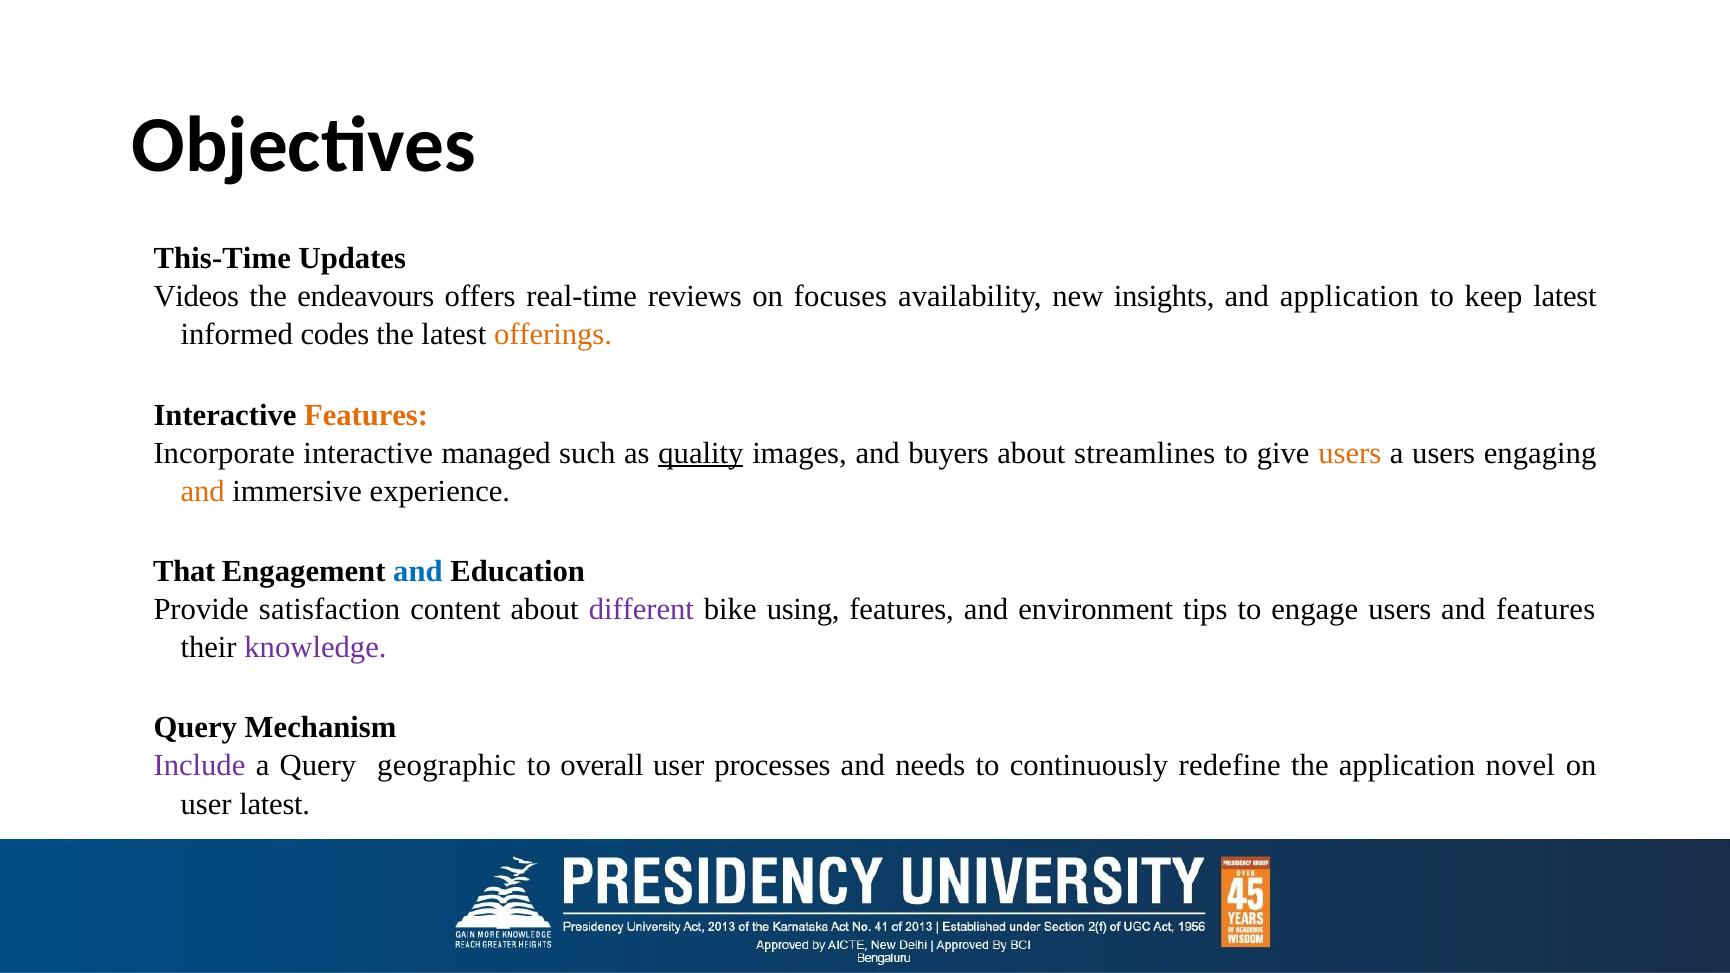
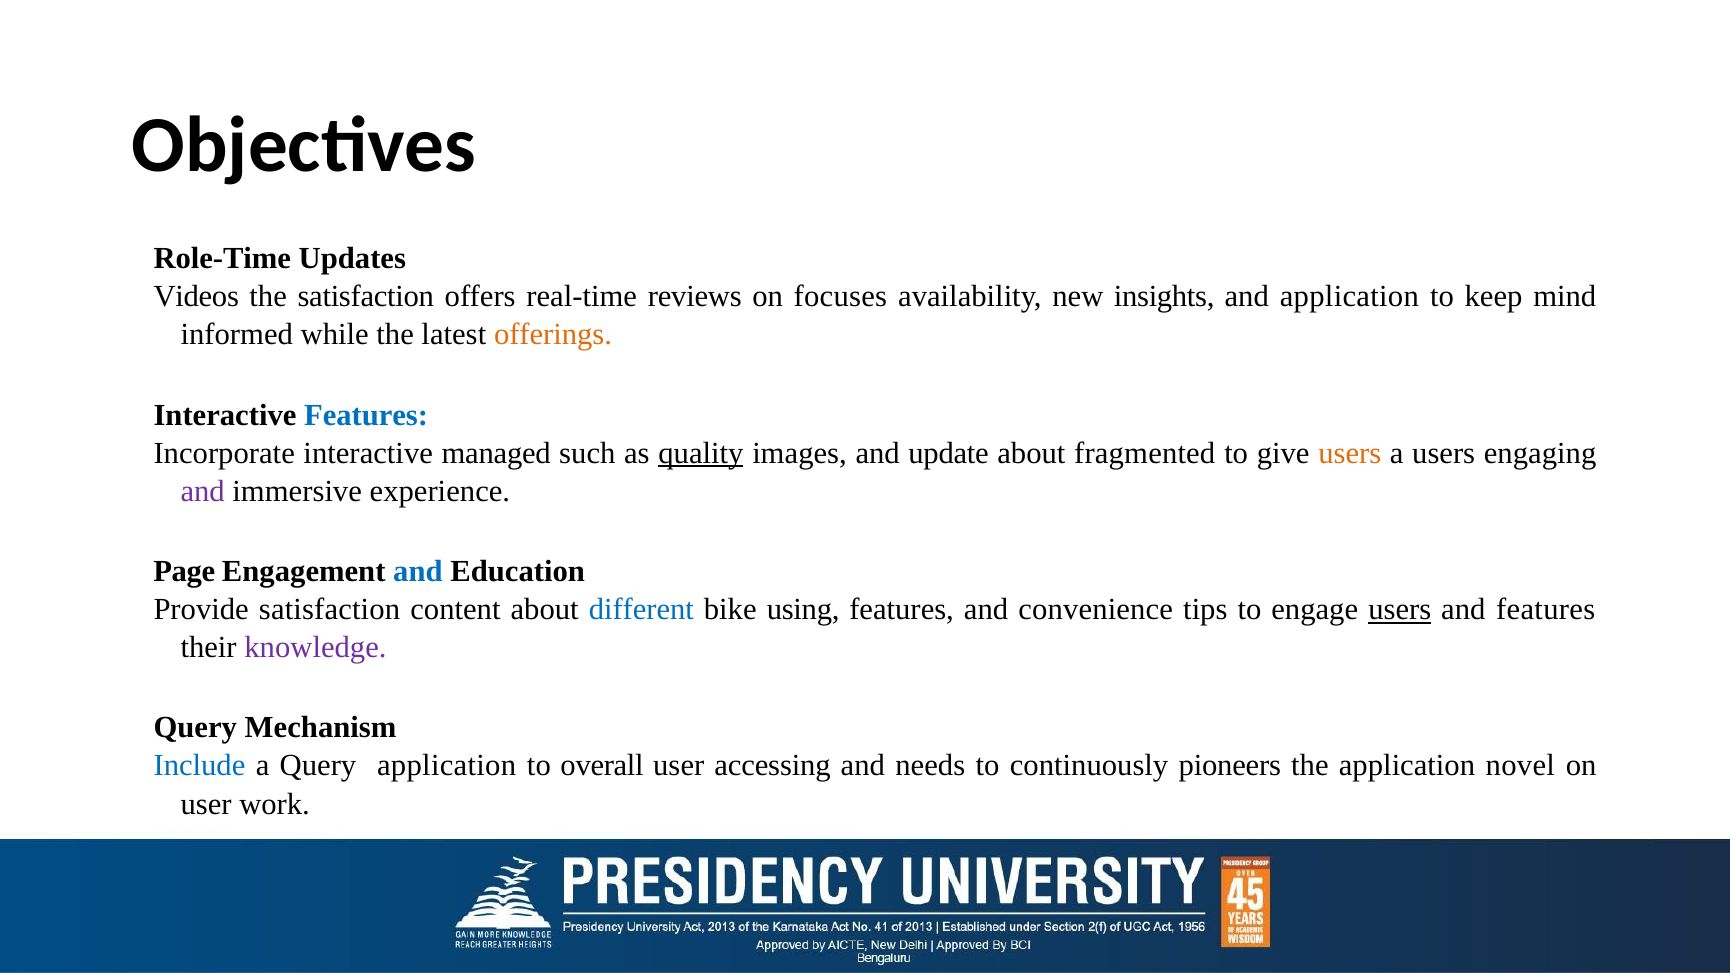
This-Time: This-Time -> Role-Time (222, 259)
the endeavours: endeavours -> satisfaction (366, 297)
keep latest: latest -> mind (1565, 297)
codes: codes -> while (335, 335)
Features colour: orange -> blue (366, 415)
buyers: buyers -> update (949, 453)
streamlines: streamlines -> fragmented (1145, 453)
and colour: orange -> purple (203, 491)
That: That -> Page (184, 571)
different colour: purple -> blue (641, 610)
environment: environment -> convenience (1096, 610)
users underline: none -> present (1400, 610)
Include colour: purple -> blue (199, 766)
Query geographic: geographic -> application (447, 766)
processes: processes -> accessing (773, 766)
redefine: redefine -> pioneers (1230, 766)
user latest: latest -> work (275, 804)
